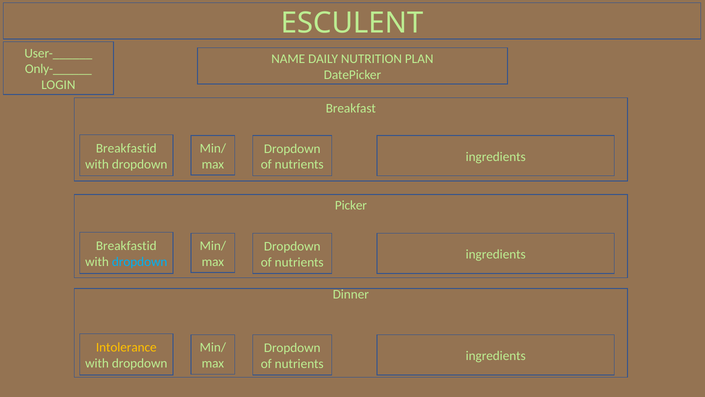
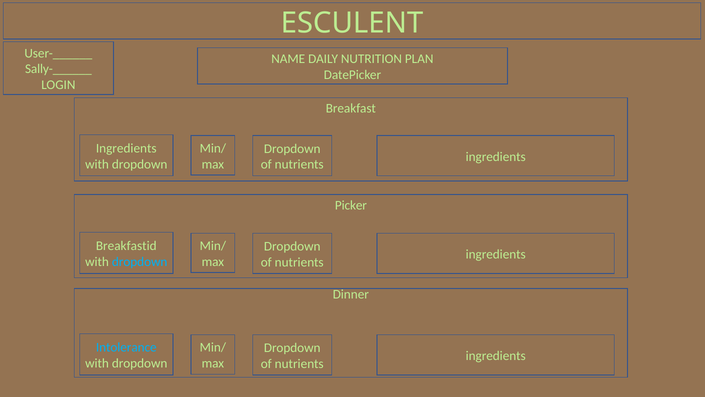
Only-______: Only-______ -> Sally-______ (58, 69)
Breakfastid: Breakfastid -> Ingredients (126, 148)
Intolerance colour: yellow -> light blue (126, 347)
